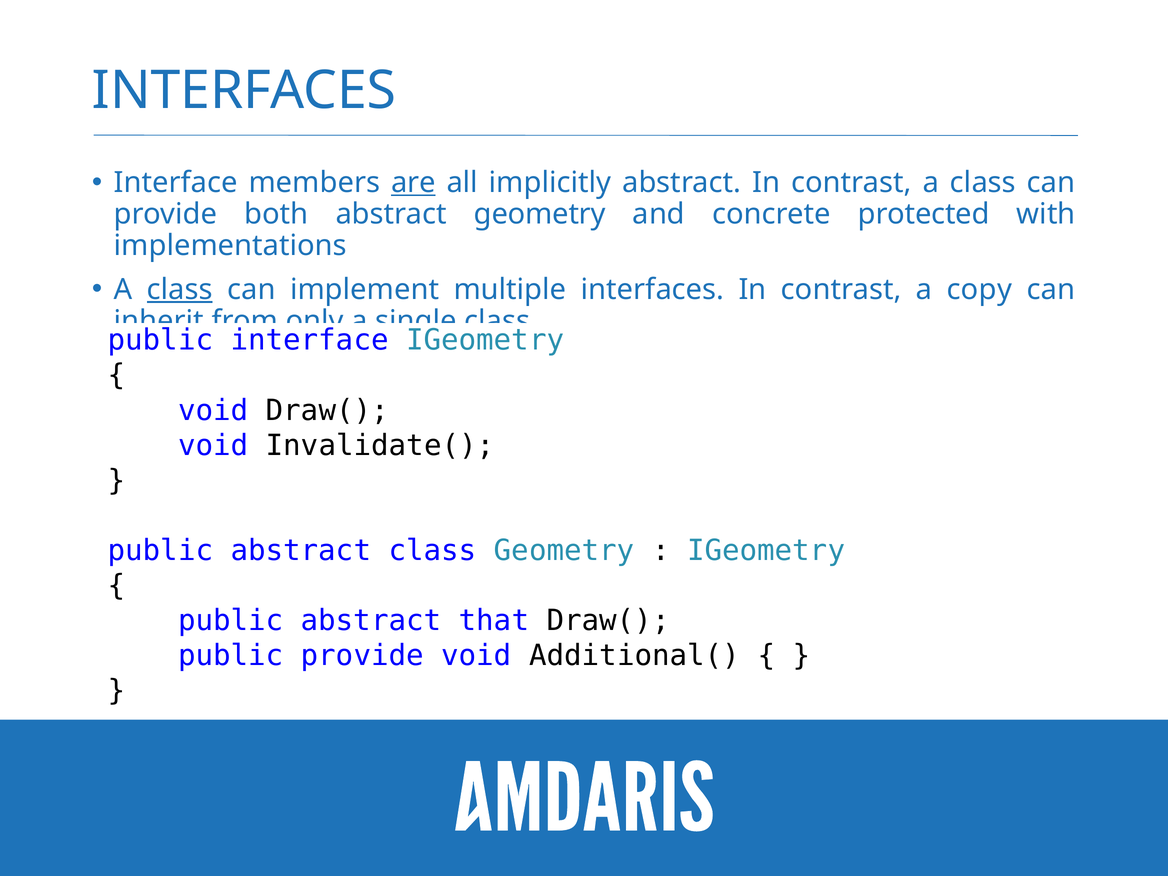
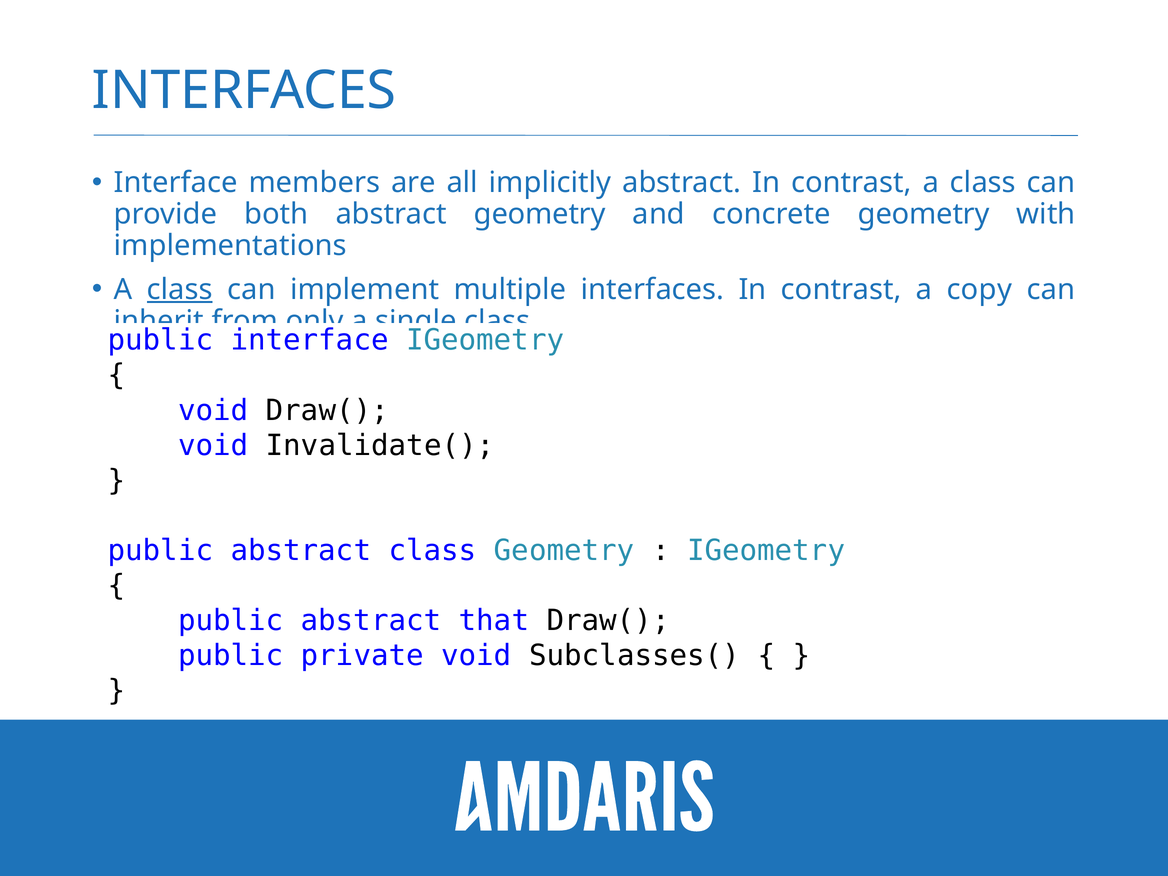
are underline: present -> none (413, 183)
concrete protected: protected -> geometry (924, 214)
public provide: provide -> private (362, 656)
Additional(: Additional( -> Subclasses( (635, 656)
